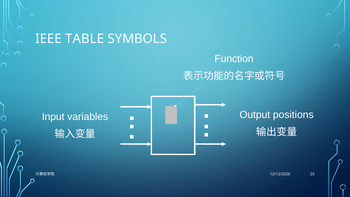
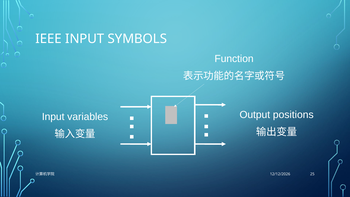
IEEE TABLE: TABLE -> INPUT (85, 39)
